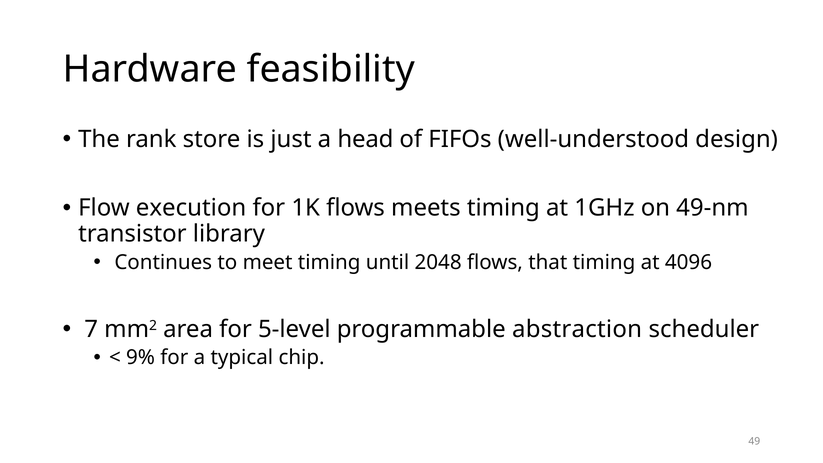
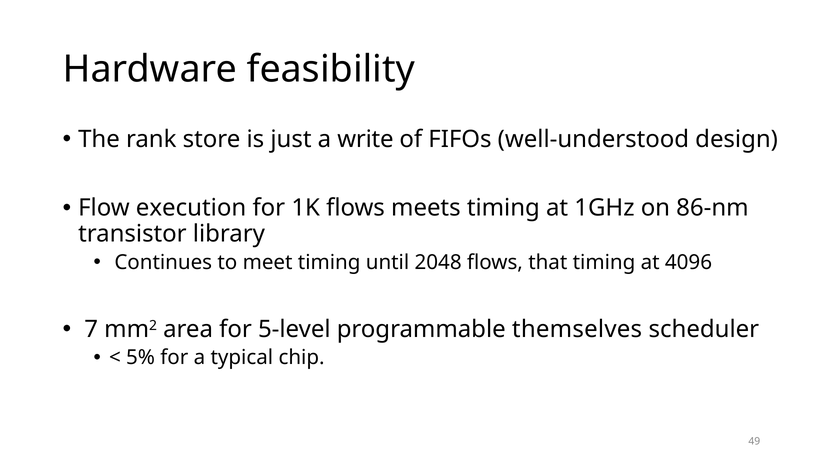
head: head -> write (365, 139)
49-nm: 49-nm -> 86-nm (712, 208)
abstraction: abstraction -> themselves (577, 329)
9%: 9% -> 5% (141, 358)
